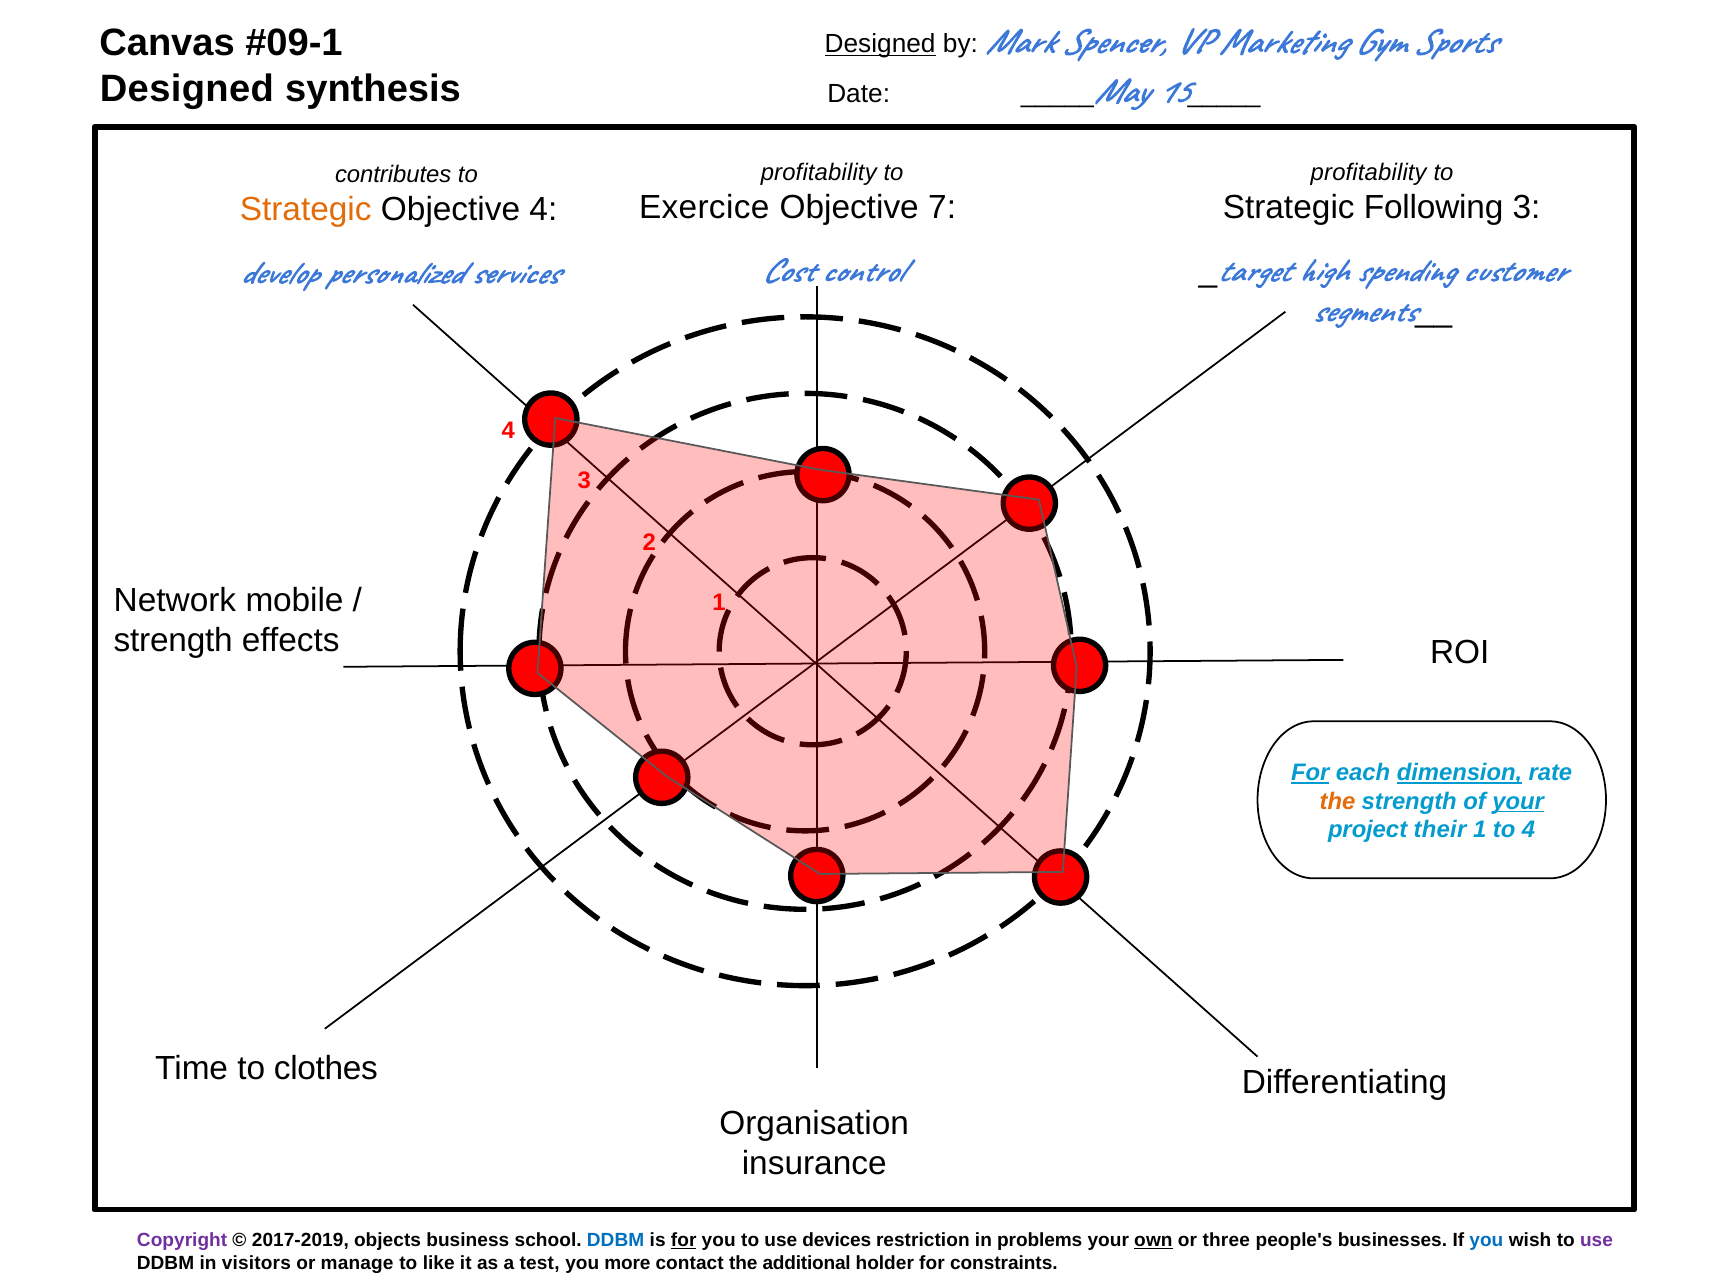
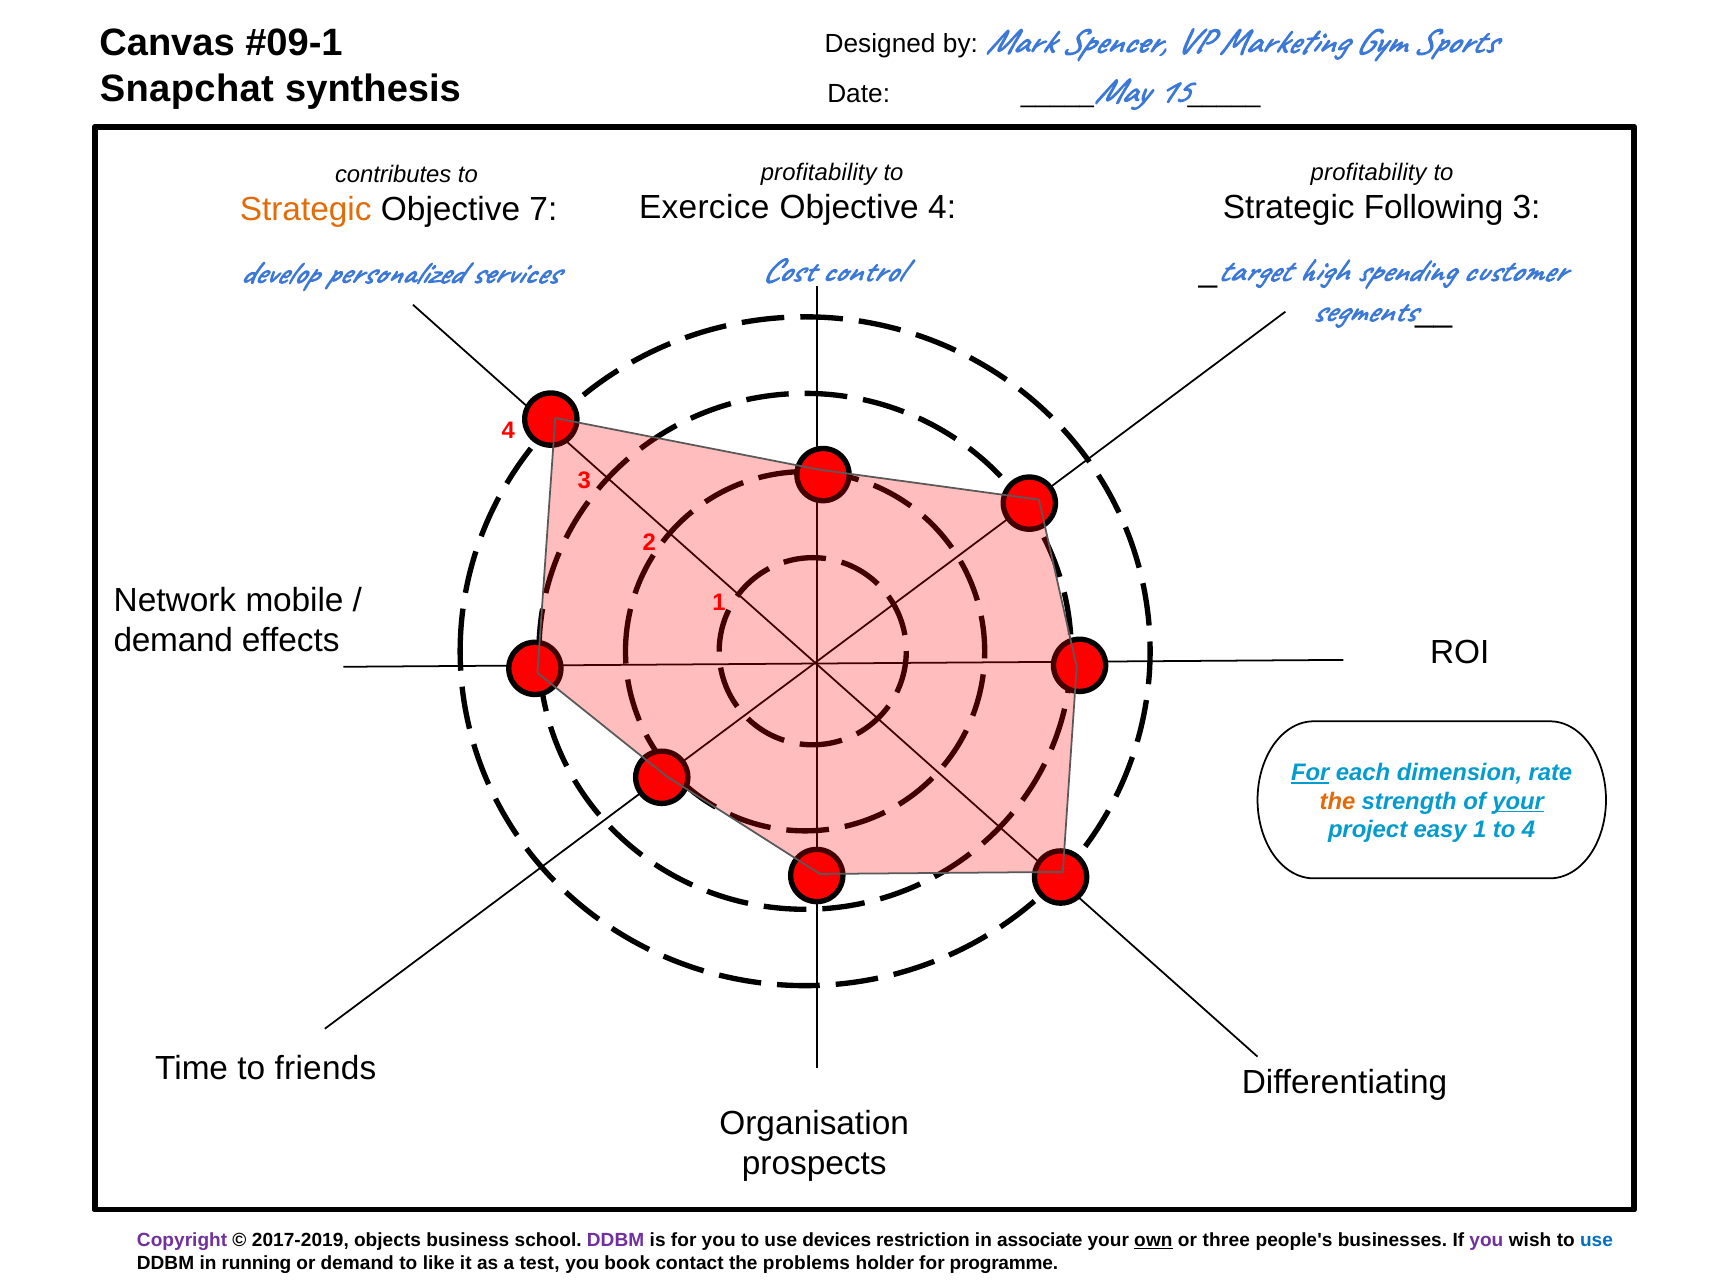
Designed underline: present -> none (880, 44)
Designed: Designed -> Snapchat (187, 88)
Objective 7: 7 -> 4 (942, 207)
Objective 4: 4 -> 7 (543, 209)
strength: strength -> demand (173, 641)
dimension underline: present -> none (1459, 773)
their: their -> easy (1440, 830)
clothes: clothes -> friends (326, 1068)
insurance: insurance -> prospects (814, 1164)
DDBM colour: blue -> purple (616, 1240)
for underline: present -> none (684, 1240)
problems: problems -> associate (1040, 1240)
you colour: blue -> purple (1486, 1240)
use colour: purple -> blue (1597, 1240)
visitors: visitors -> running (257, 1263)
or manage: manage -> demand (357, 1263)
more: more -> book (627, 1263)
additional: additional -> problems (806, 1263)
constraints: constraints -> programme (1004, 1263)
